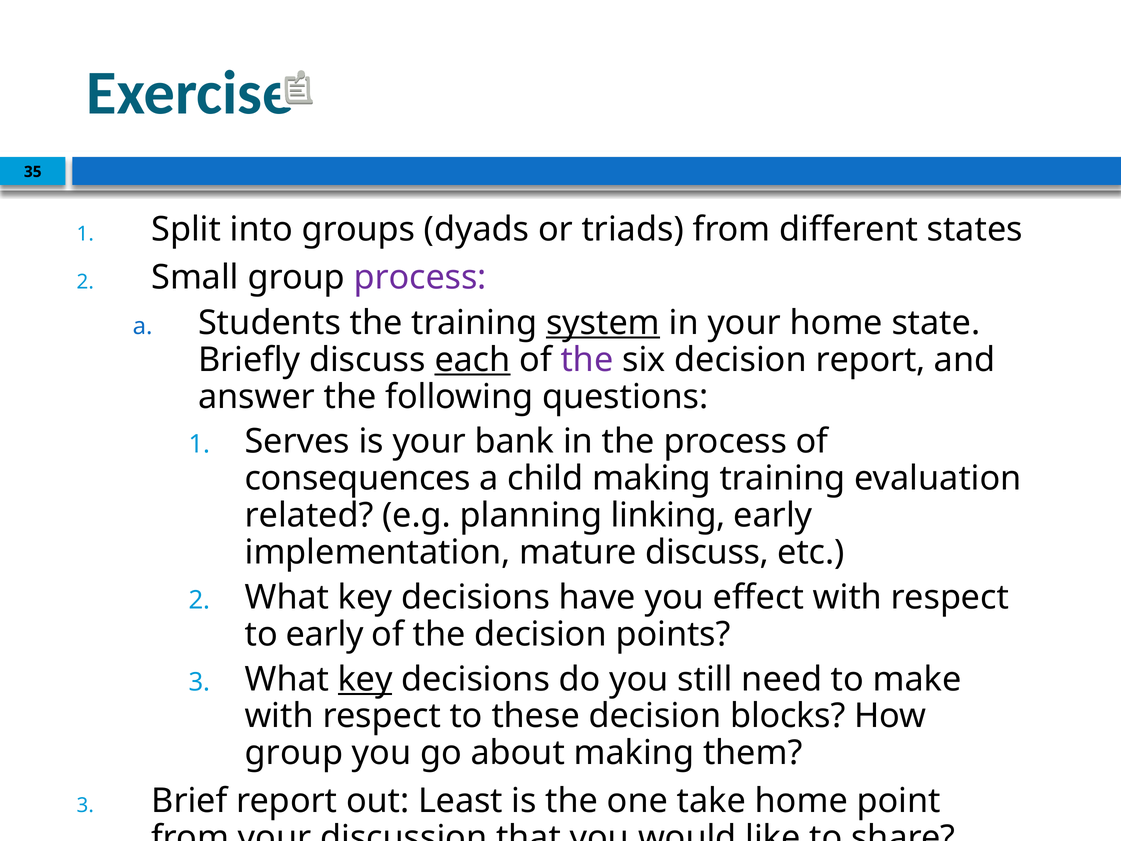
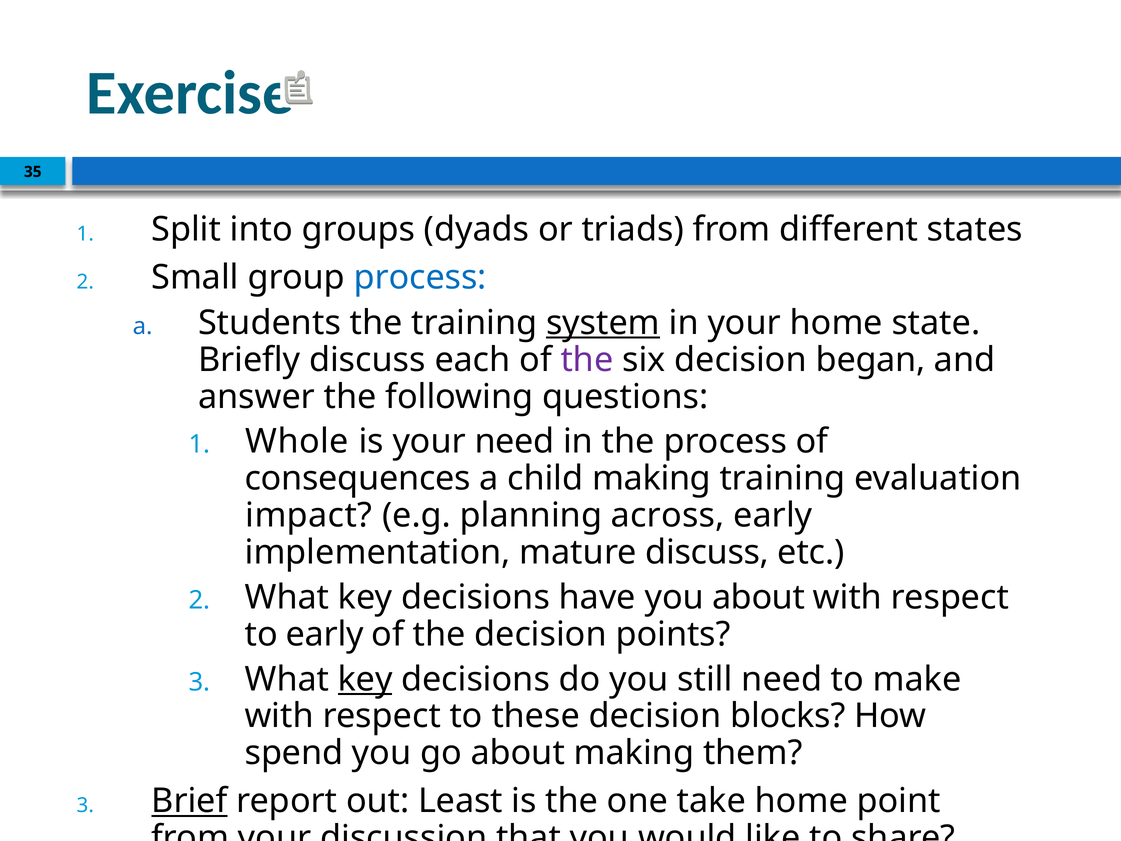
process colour: purple -> blue (420, 277)
each underline: present -> none (473, 360)
decision report: report -> began (871, 360)
Serves: Serves -> Whole (297, 442)
your bank: bank -> need (515, 442)
related: related -> impact (309, 516)
linking: linking -> across (668, 516)
you effect: effect -> about (759, 597)
group: group -> spend (294, 753)
Brief underline: none -> present (189, 801)
